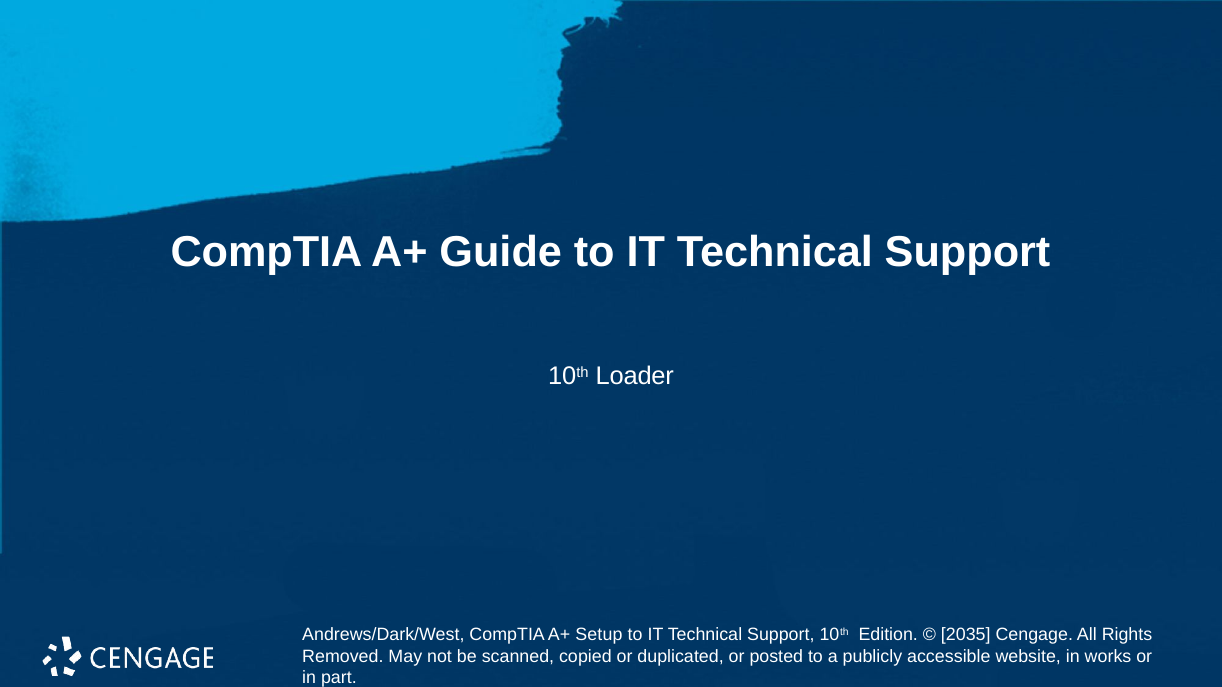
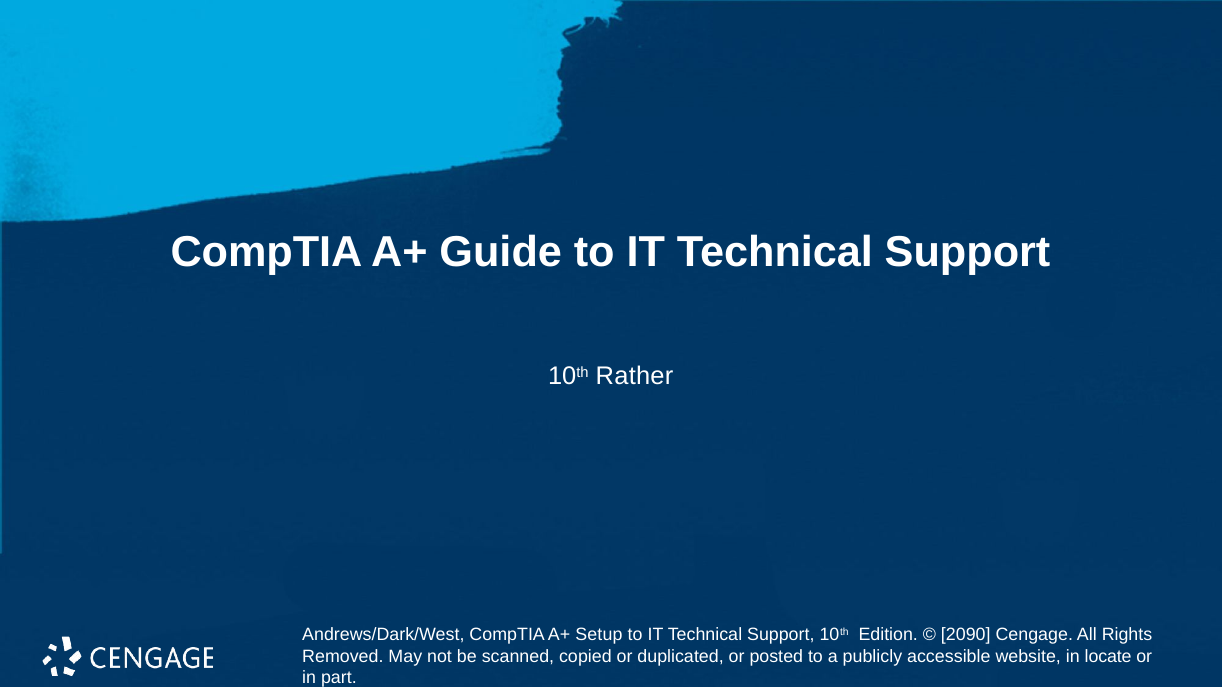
Loader: Loader -> Rather (635, 376)
2035: 2035 -> 2090 (966, 635)
works: works -> locate (1108, 657)
